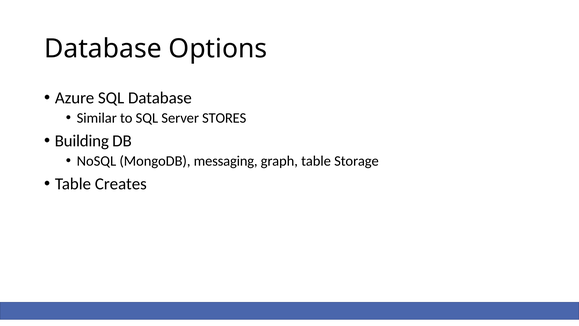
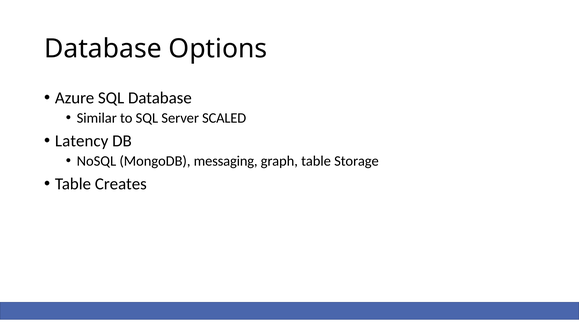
STORES: STORES -> SCALED (224, 118)
Building: Building -> Latency (82, 141)
